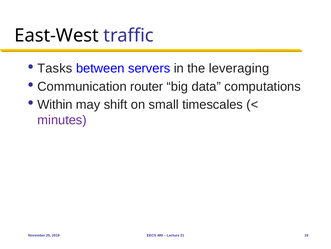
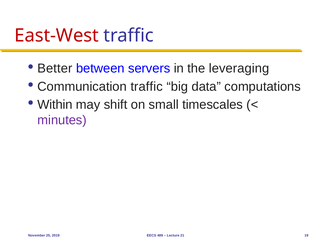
East-West colour: black -> red (57, 35)
Tasks: Tasks -> Better (55, 68)
Communication router: router -> traffic (147, 86)
